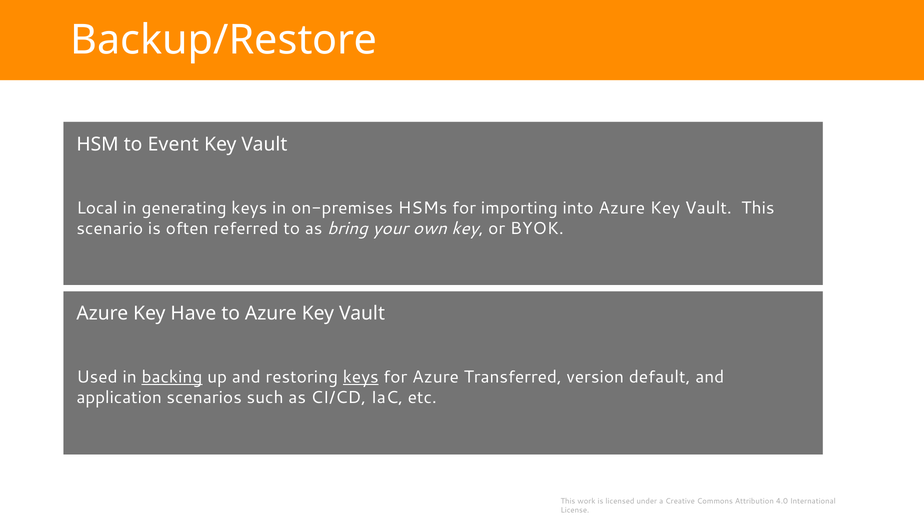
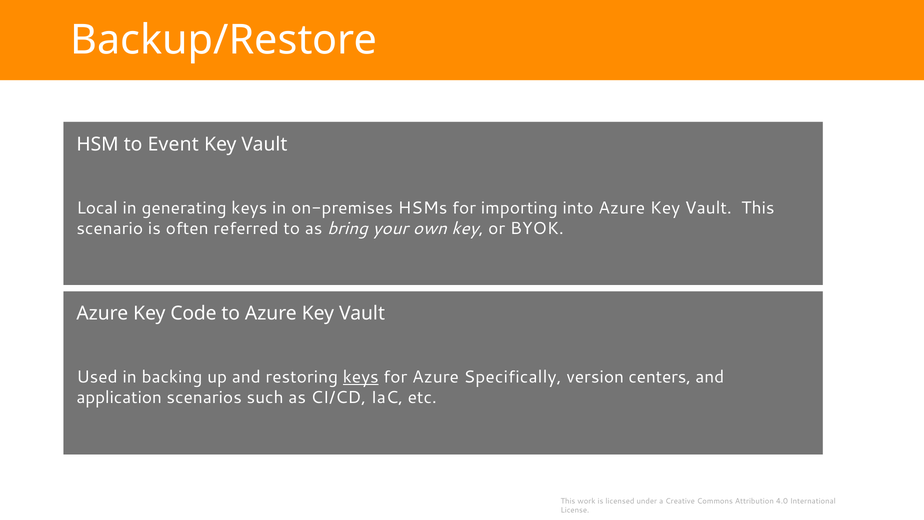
Have: Have -> Code (193, 313)
backing underline: present -> none (172, 377)
Transferred: Transferred -> Specifically (513, 377)
default: default -> centers (660, 377)
